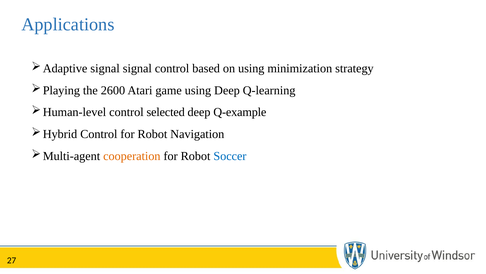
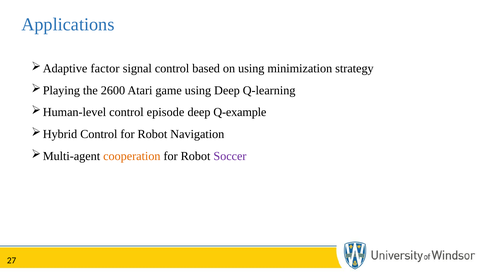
signal: signal -> factor (105, 68)
selected: selected -> episode (166, 112)
Soccer colour: blue -> purple (230, 156)
